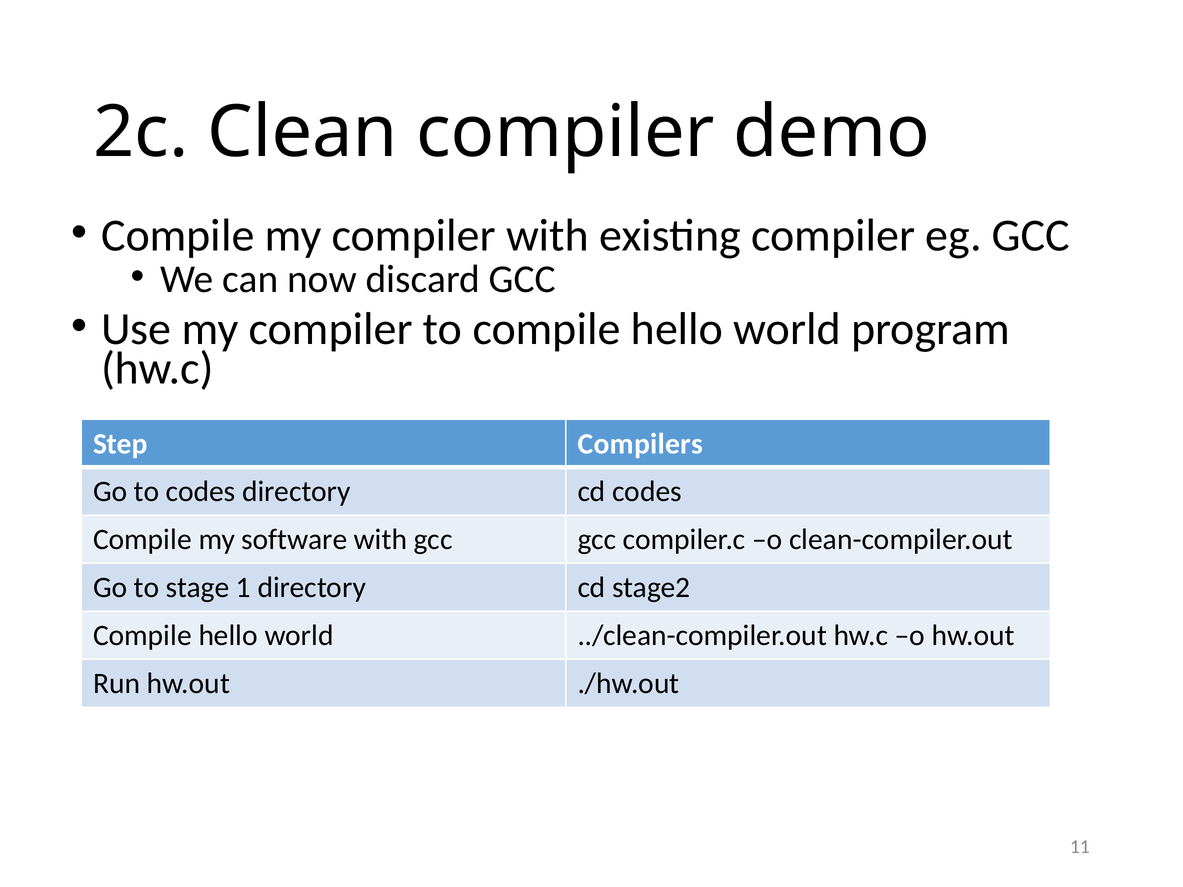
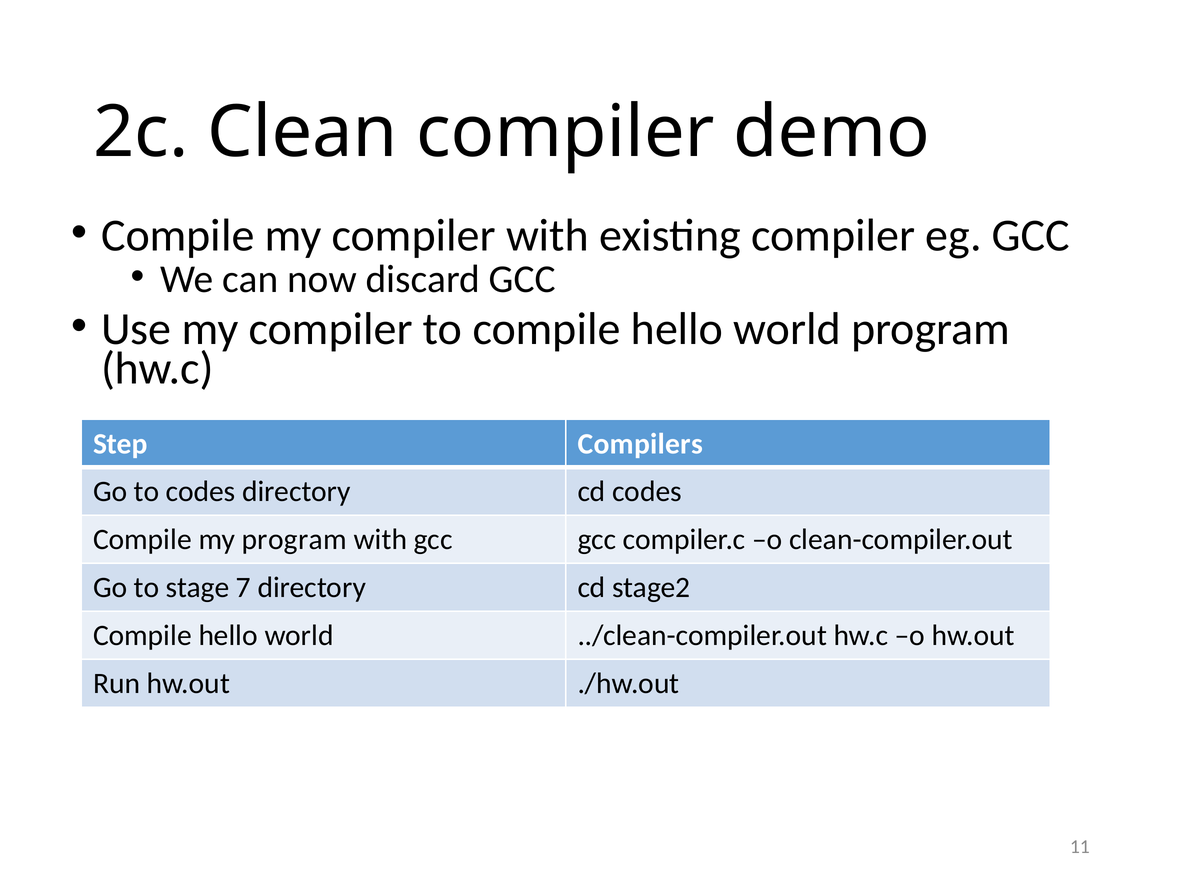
my software: software -> program (294, 540)
1: 1 -> 7 (243, 588)
